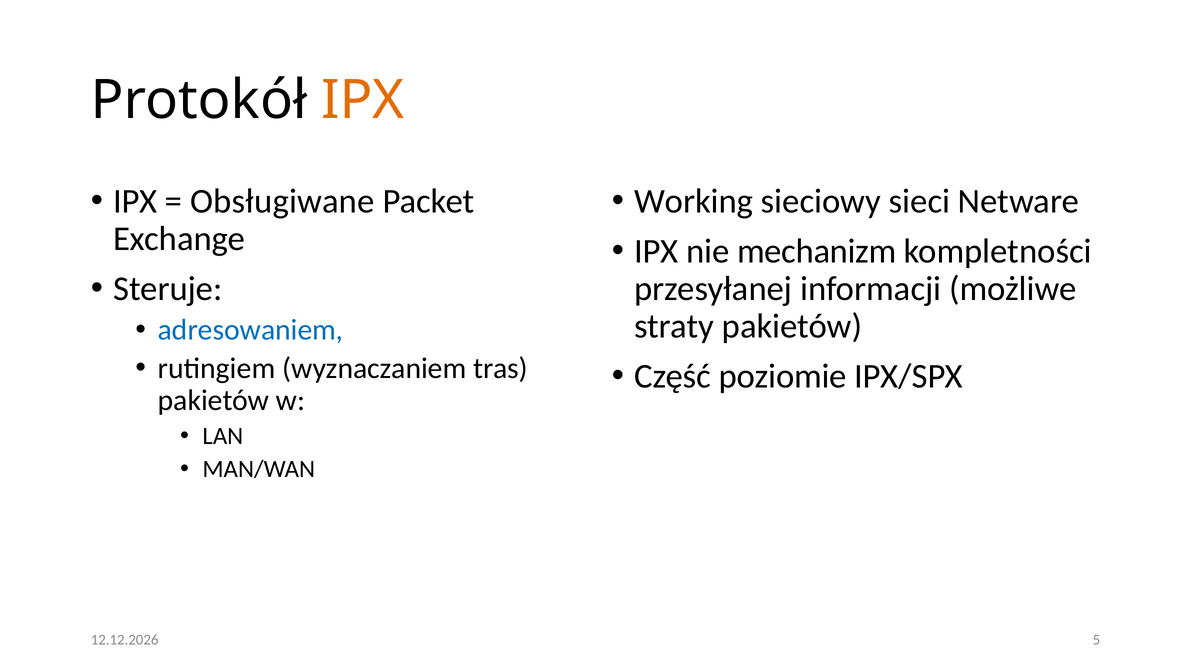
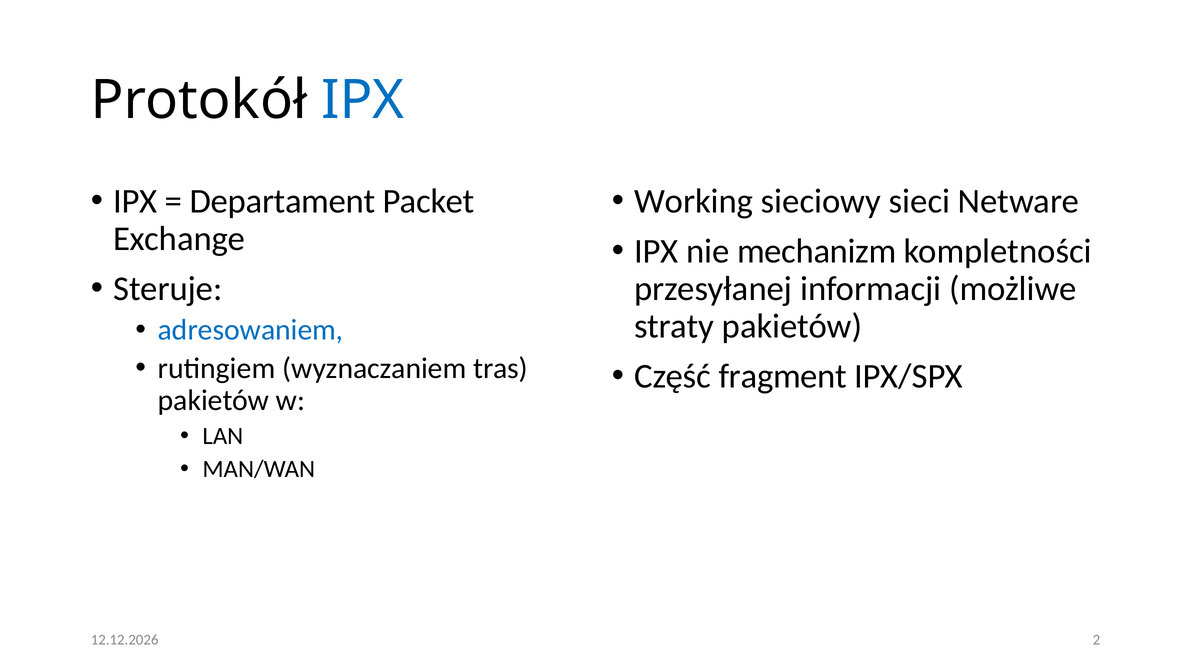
IPX colour: orange -> blue (363, 100)
Obsługiwane: Obsługiwane -> Departament (283, 201)
poziomie: poziomie -> fragment (783, 376)
5: 5 -> 2 (1096, 640)
